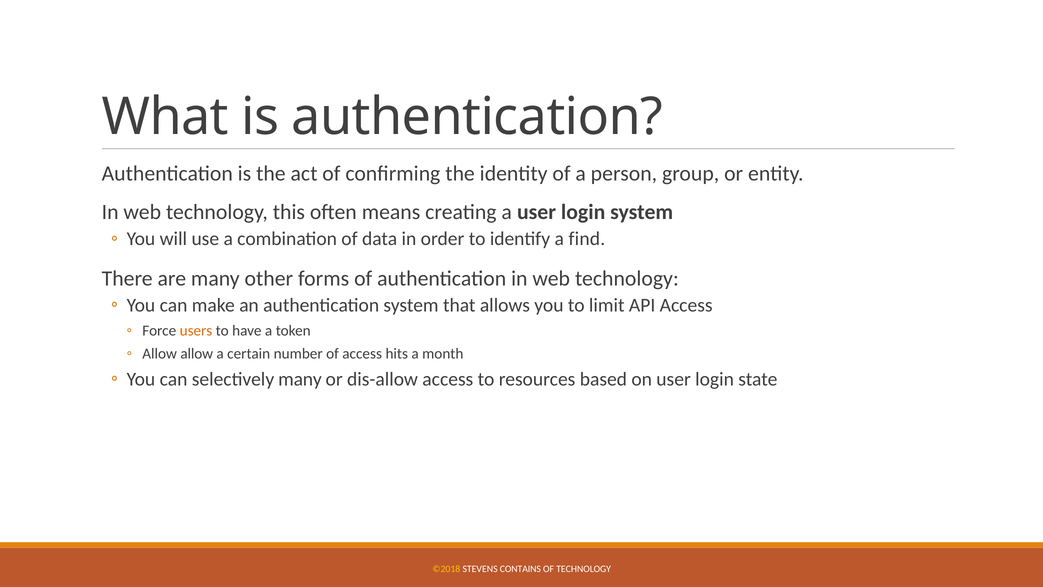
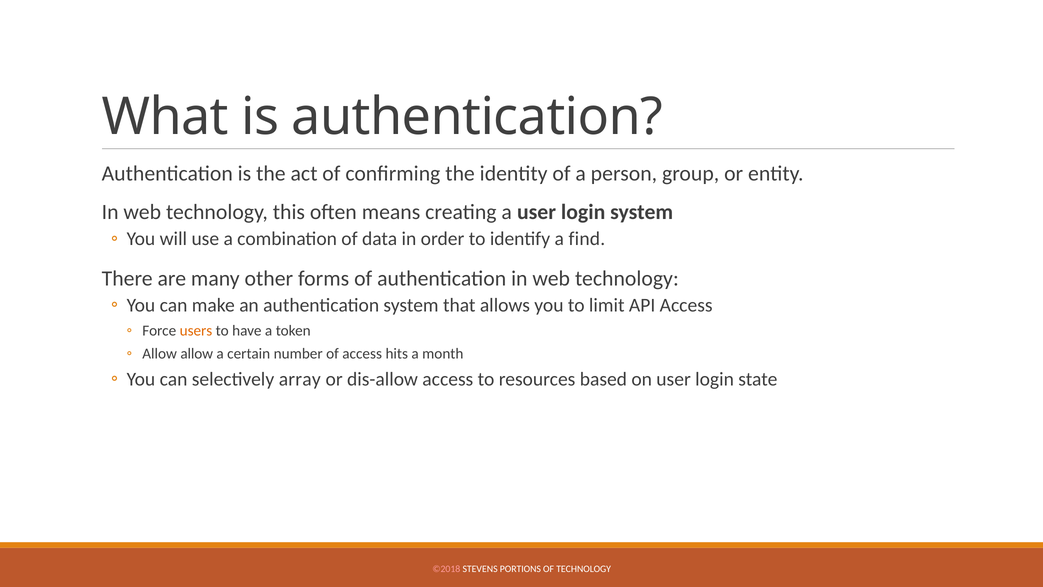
selectively many: many -> array (300, 379)
©2018 colour: yellow -> pink (446, 569)
CONTAINS: CONTAINS -> PORTIONS (520, 569)
